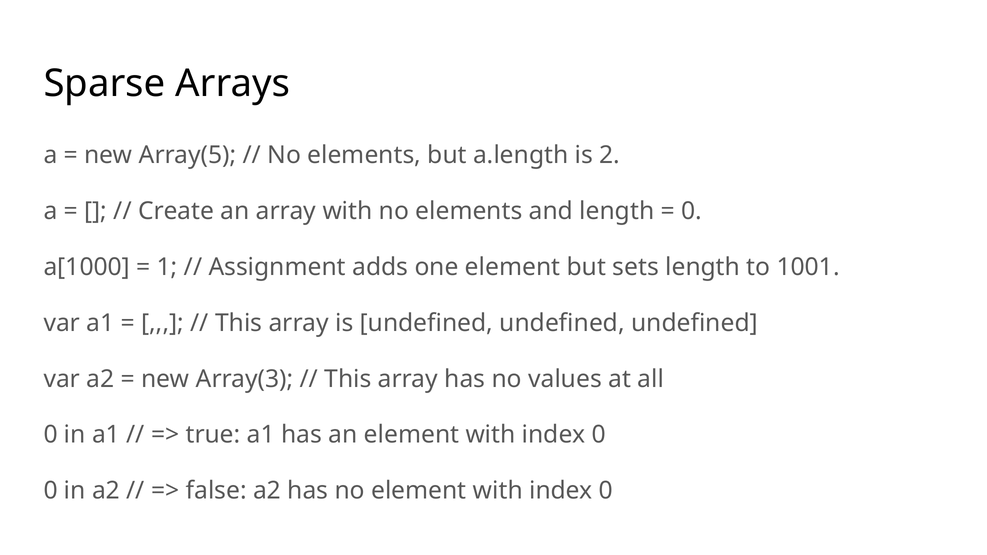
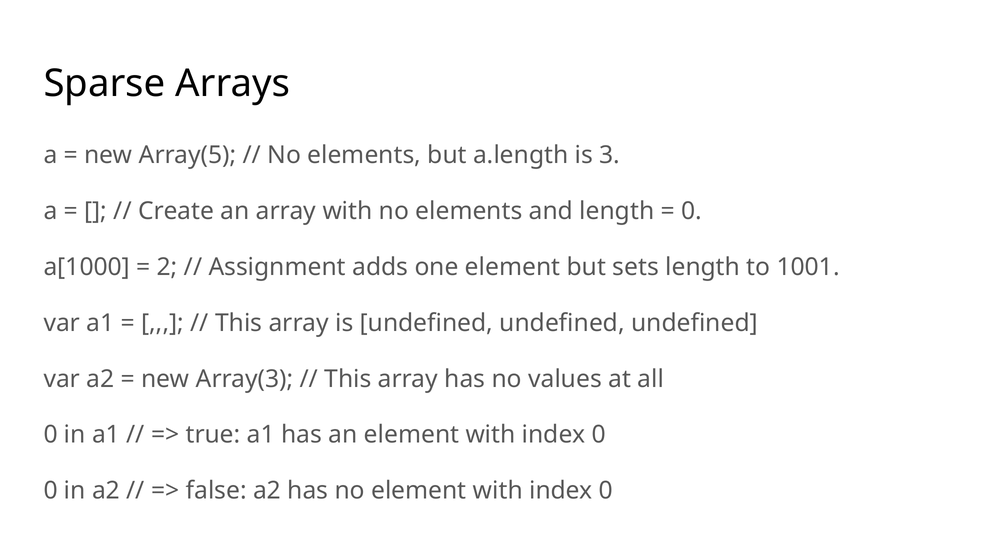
2: 2 -> 3 (610, 155)
1: 1 -> 2 (167, 267)
